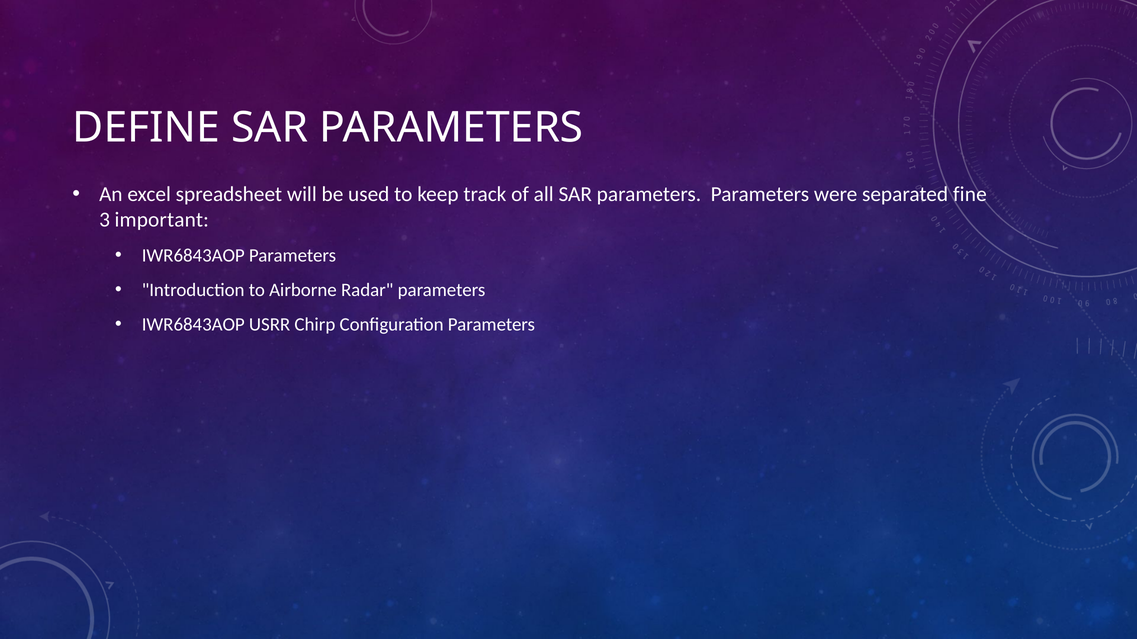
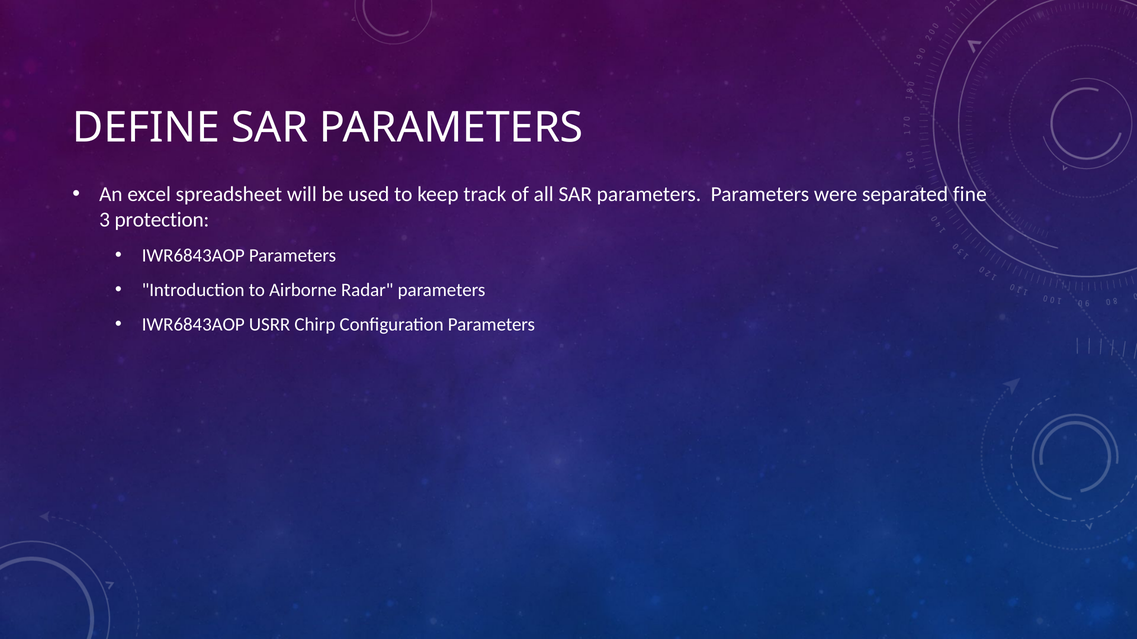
important: important -> protection (162, 220)
